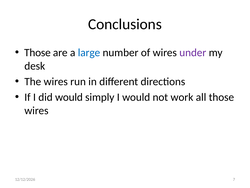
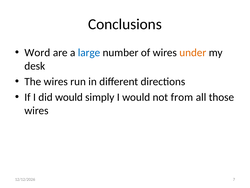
Those: Those -> Word (37, 52)
under colour: purple -> orange (193, 52)
work: work -> from (182, 97)
